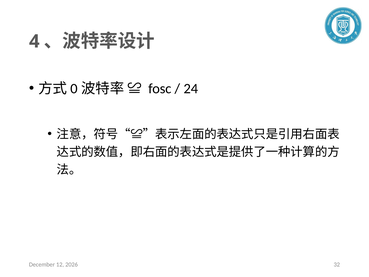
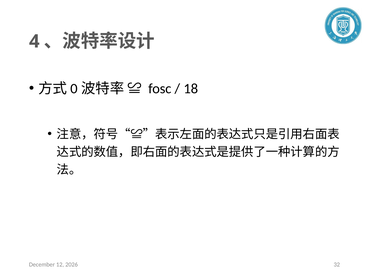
24: 24 -> 18 (191, 89)
